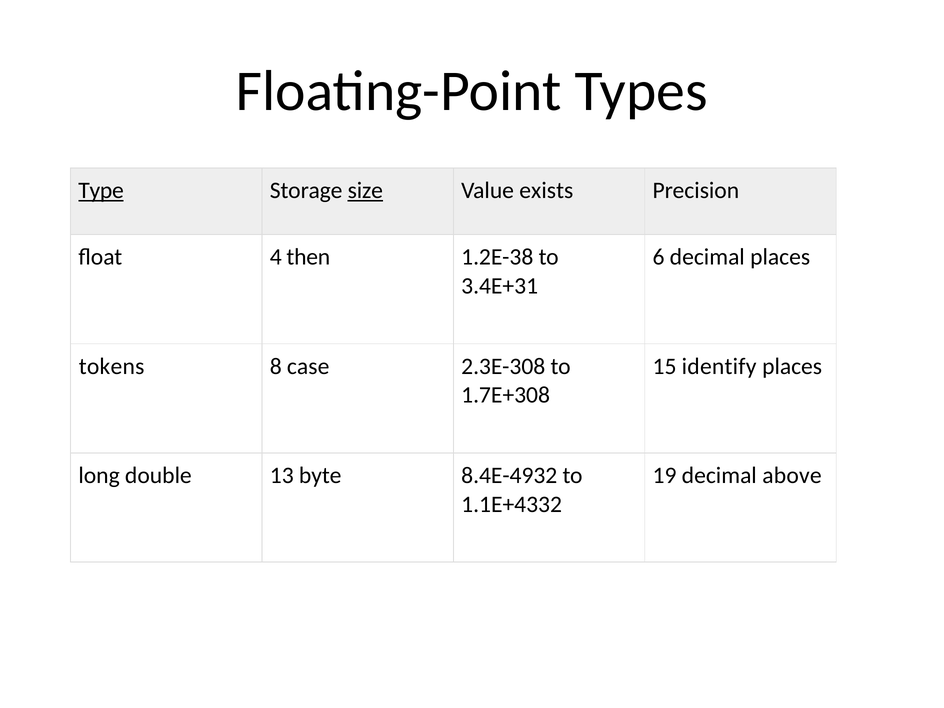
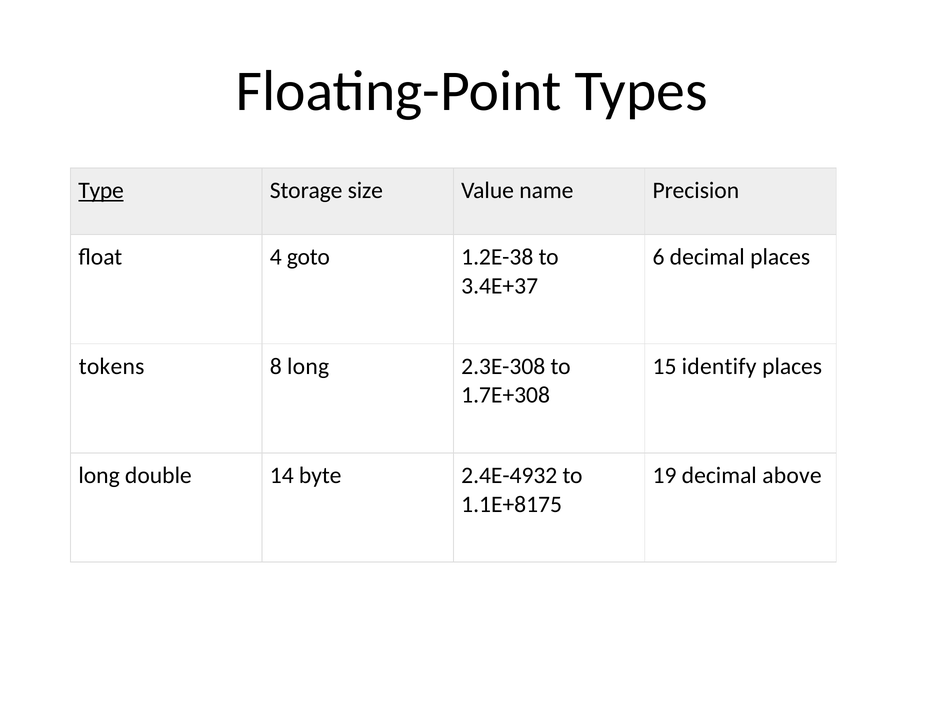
size underline: present -> none (365, 191)
exists: exists -> name (546, 191)
then: then -> goto (308, 257)
3.4E+31: 3.4E+31 -> 3.4E+37 (500, 286)
8 case: case -> long (308, 366)
13: 13 -> 14 (282, 475)
8.4E-4932: 8.4E-4932 -> 2.4E-4932 (509, 475)
1.1E+4332: 1.1E+4332 -> 1.1E+8175 (512, 504)
